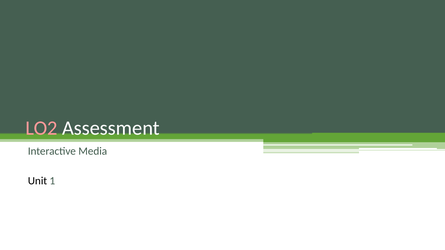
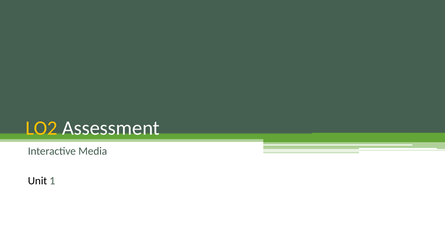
LO2 colour: pink -> yellow (42, 128)
